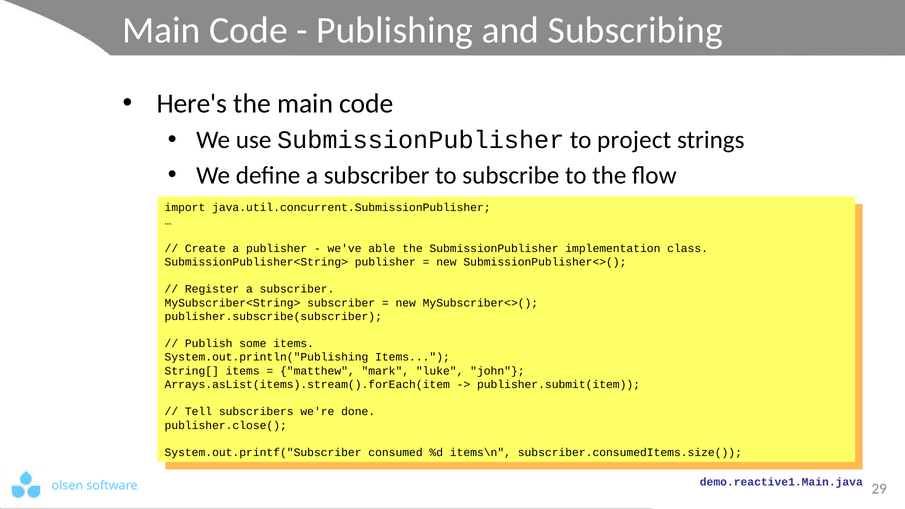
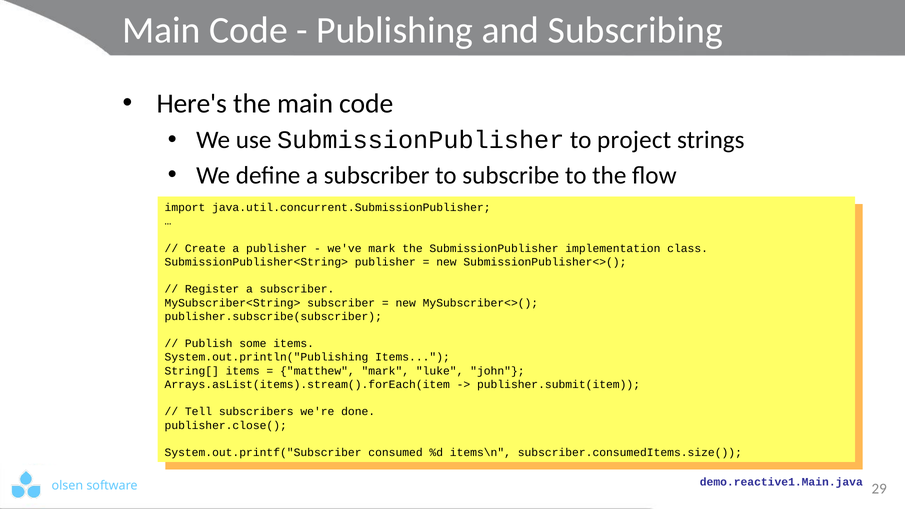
we've able: able -> mark (382, 248)
